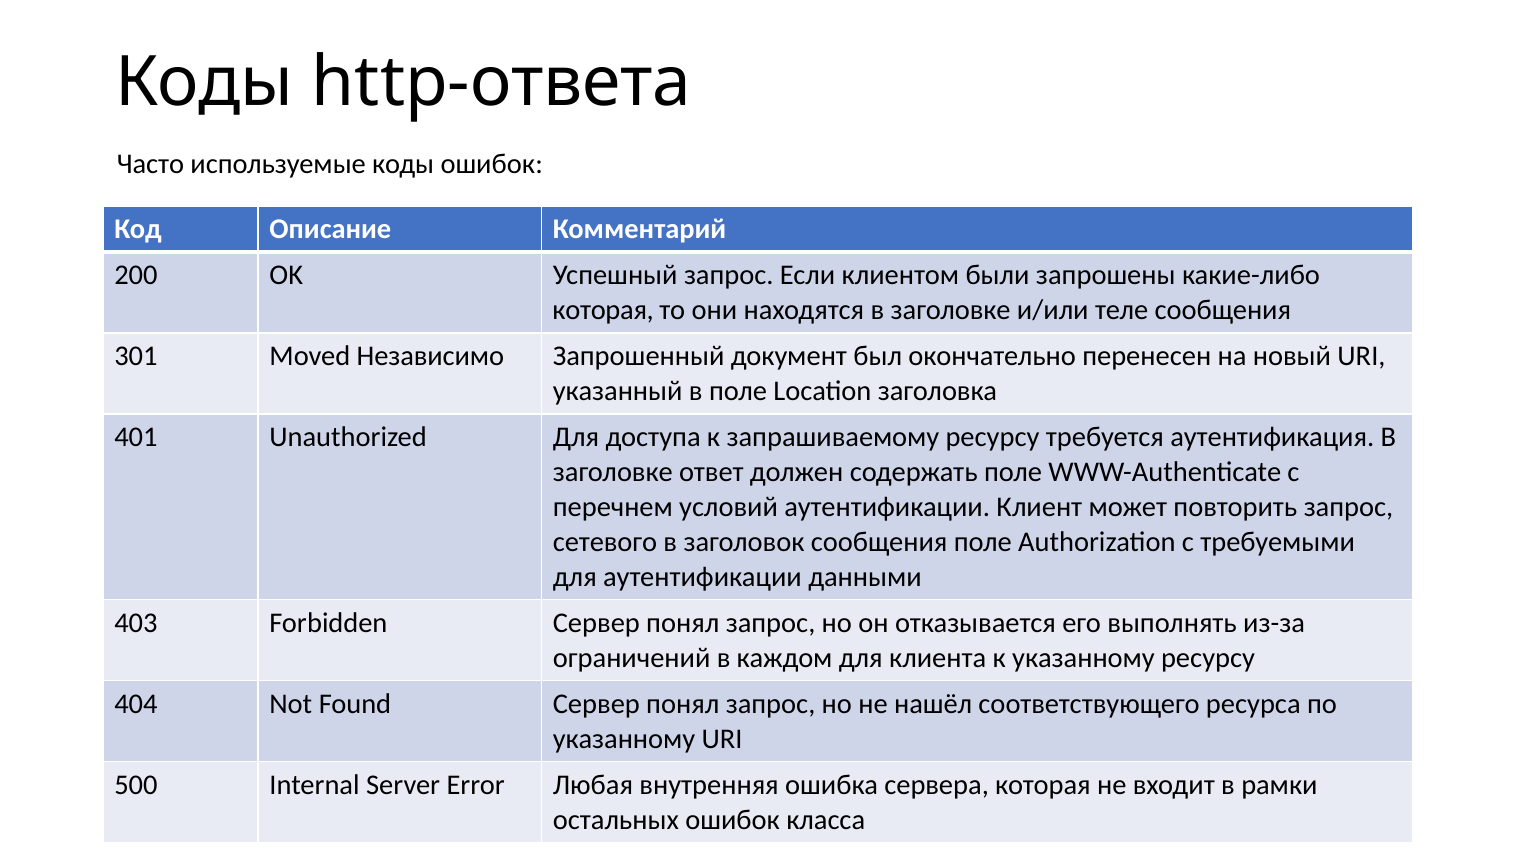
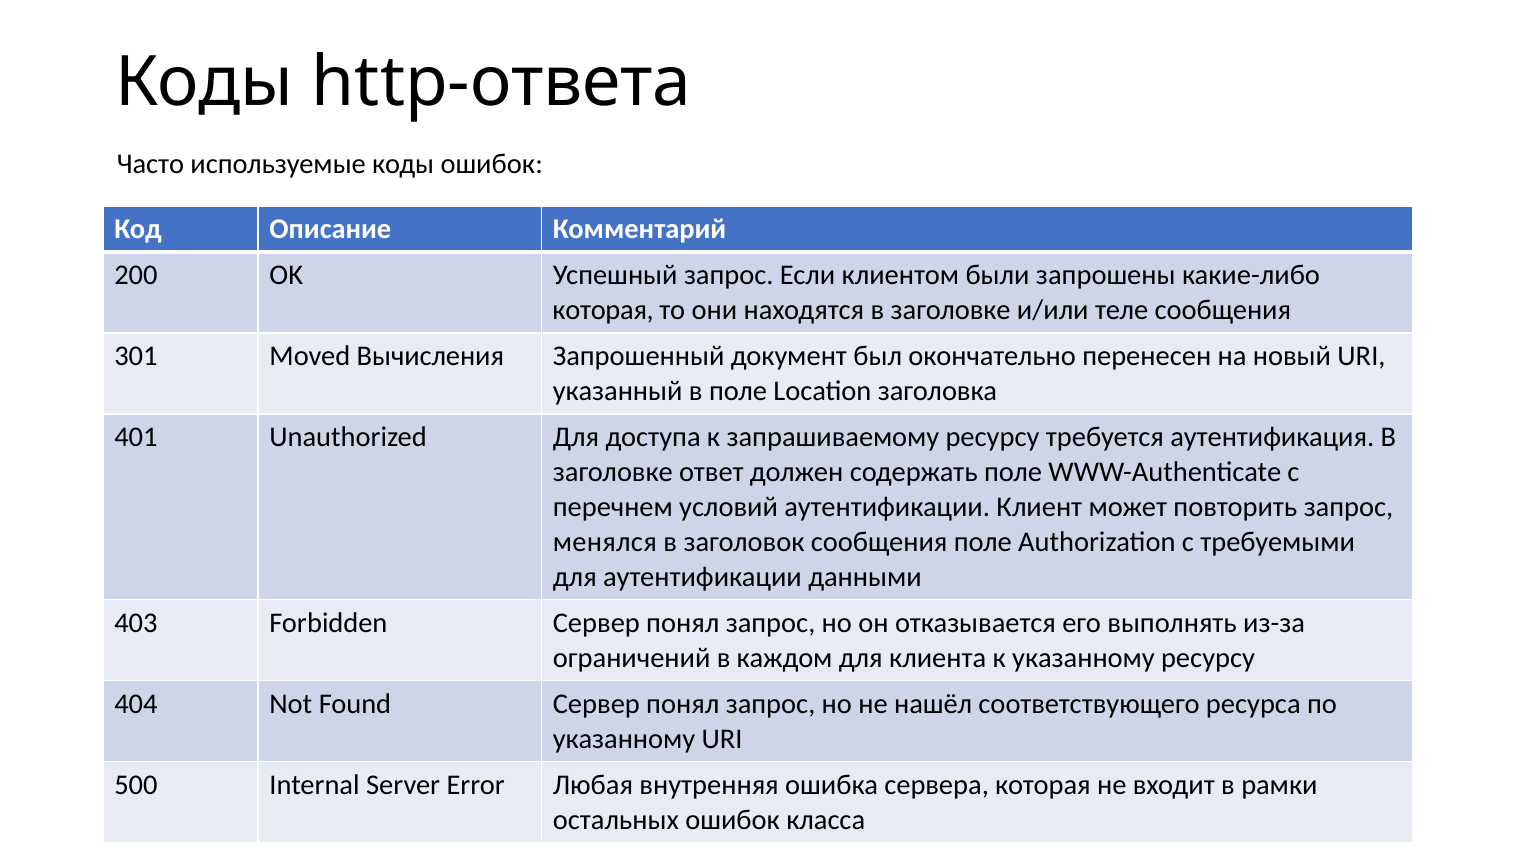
Независимо: Независимо -> Вычисления (430, 356)
сетевого: сетевого -> менялся (605, 542)
